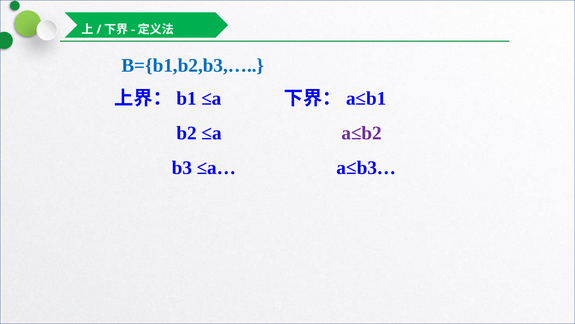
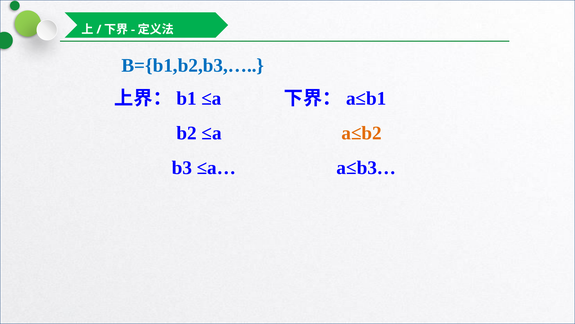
a≤b2 colour: purple -> orange (362, 133)
